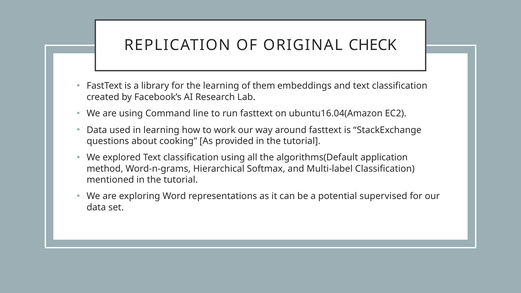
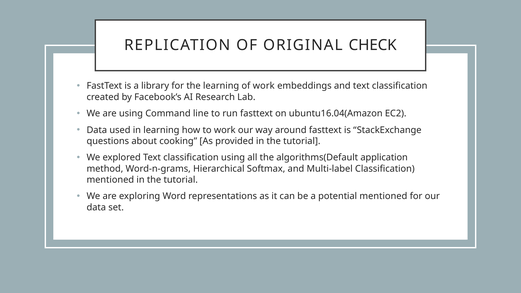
of them: them -> work (264, 86)
potential supervised: supervised -> mentioned (383, 196)
